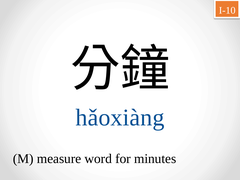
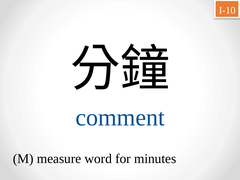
hǎoxiàng: hǎoxiàng -> comment (120, 118)
